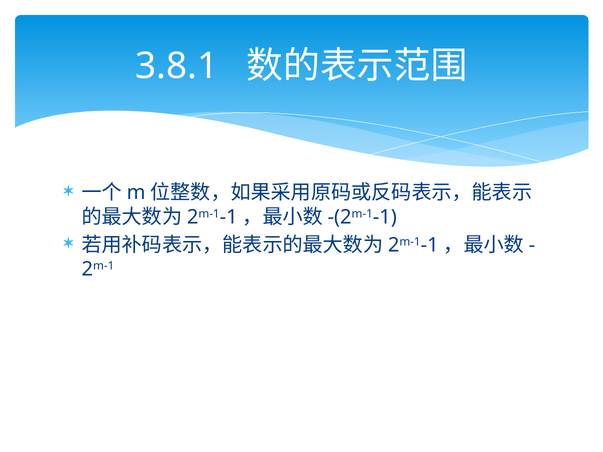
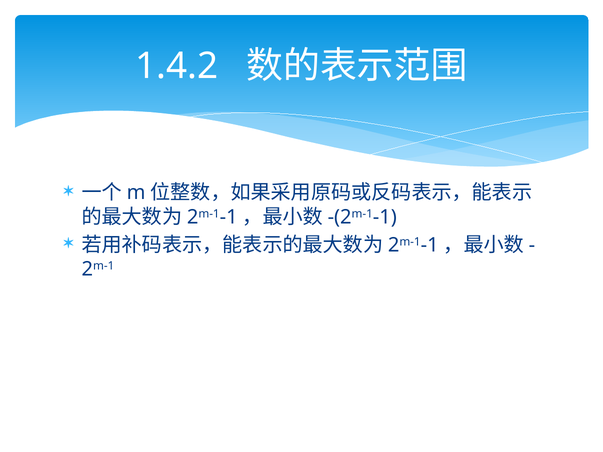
3.8.1: 3.8.1 -> 1.4.2 (177, 66)
